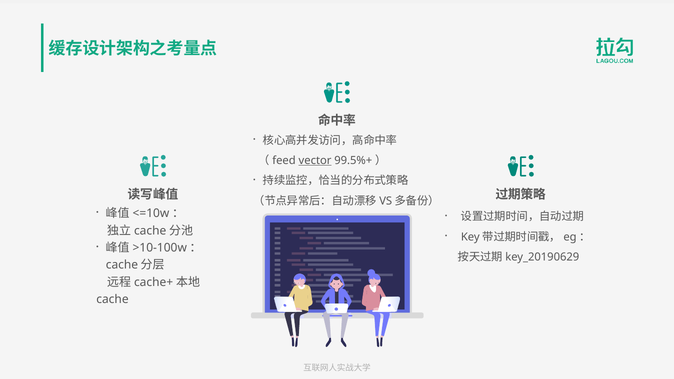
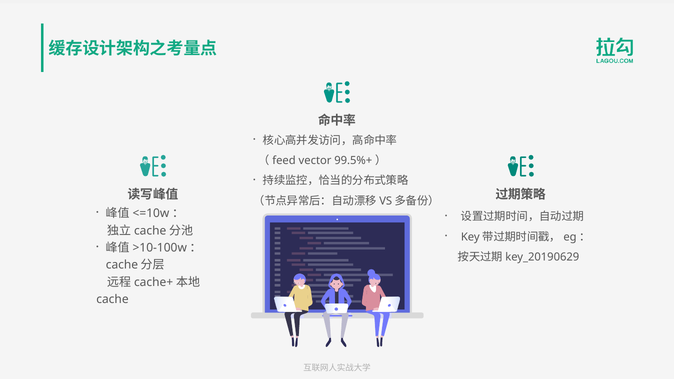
vector underline: present -> none (315, 161)
